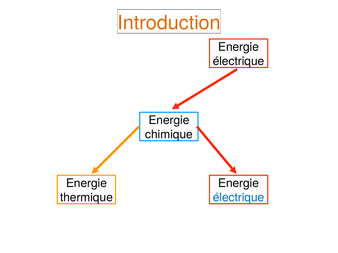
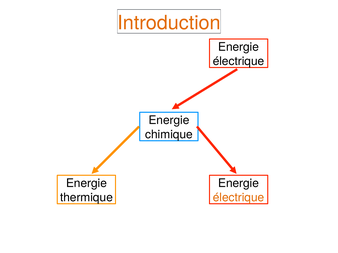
électrique colour: blue -> orange (239, 198)
